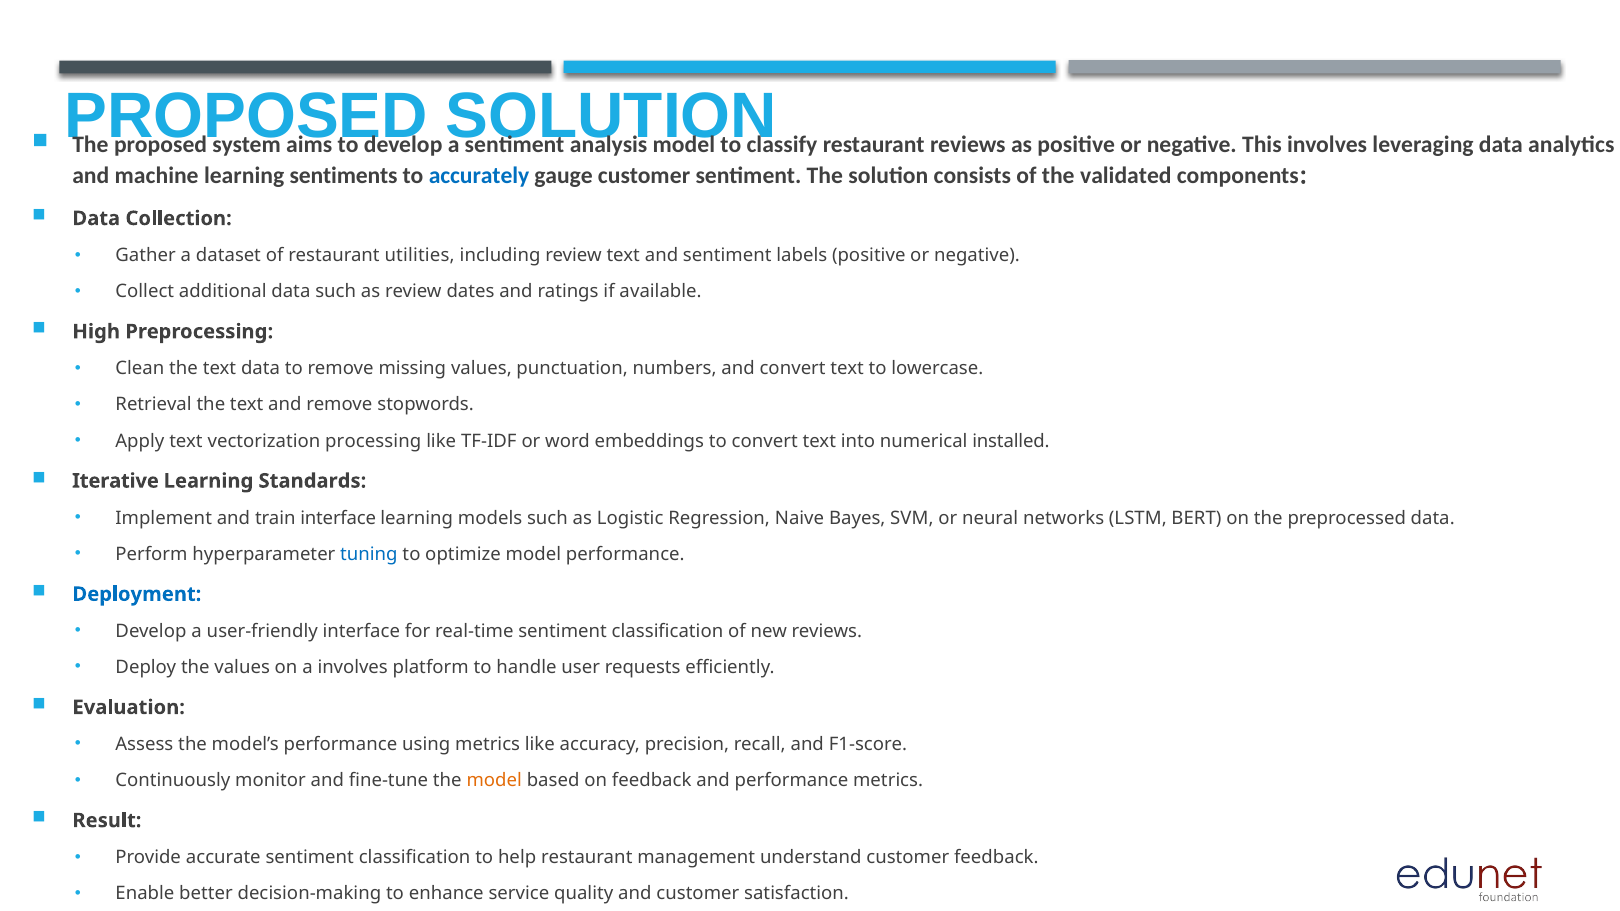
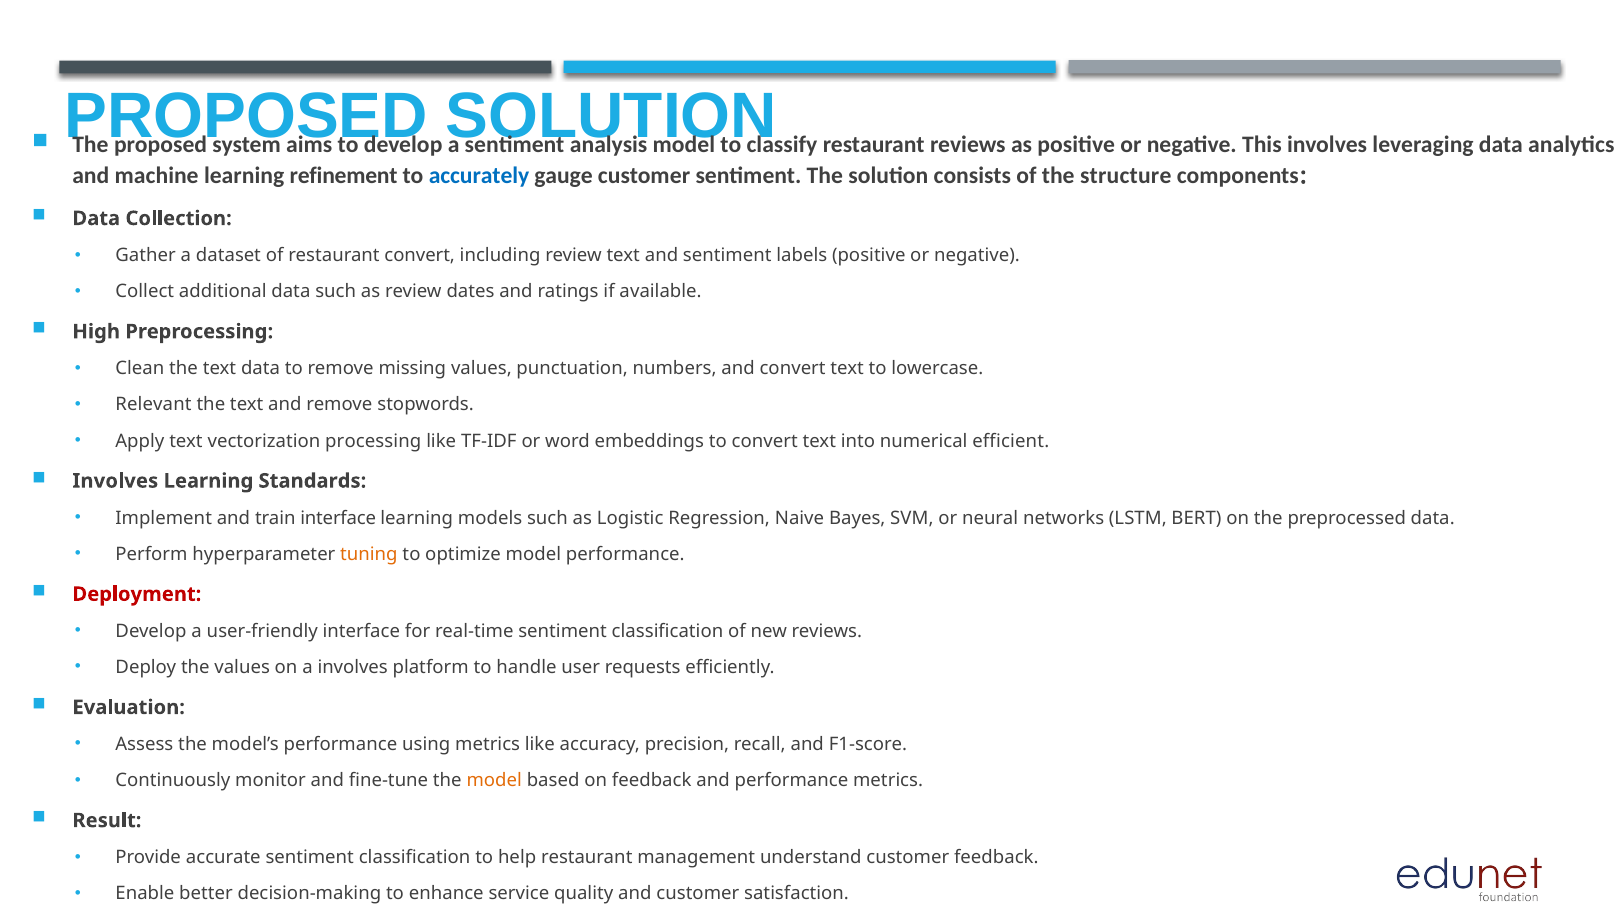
sentiments: sentiments -> refinement (344, 176)
validated: validated -> structure (1126, 176)
restaurant utilities: utilities -> convert (420, 256)
Retrieval: Retrieval -> Relevant (154, 405)
installed: installed -> efficient (1011, 441)
Iterative: Iterative -> Involves (115, 481)
tuning colour: blue -> orange (369, 554)
Deployment colour: blue -> red (137, 594)
